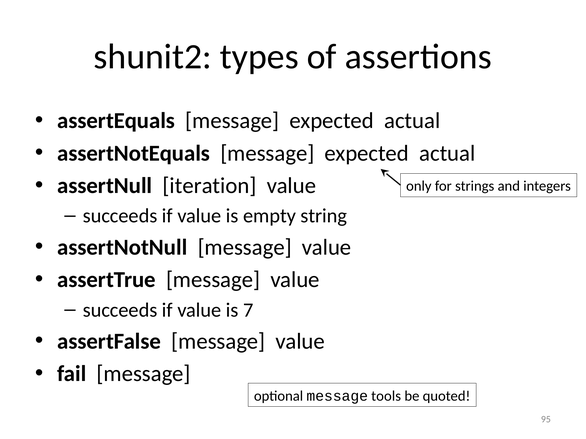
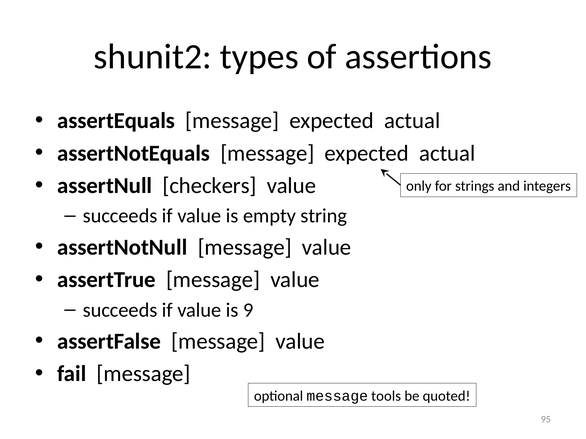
iteration: iteration -> checkers (210, 186)
7: 7 -> 9 (248, 310)
